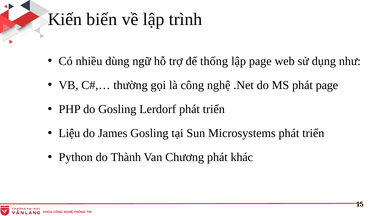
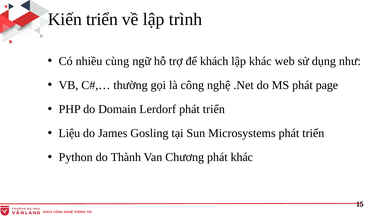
Kiến biến: biến -> triển (102, 19)
dùng: dùng -> cùng (117, 61)
thống: thống -> khách (214, 61)
lập page: page -> khác (260, 61)
do Gosling: Gosling -> Domain (117, 109)
